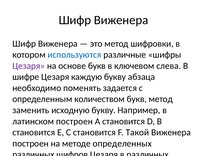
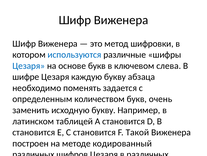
Цезаря colour: purple -> blue (29, 66)
букв метод: метод -> очень (161, 99)
латинском построен: построен -> таблицей (74, 121)
определенных: определенных -> кодированный (122, 143)
